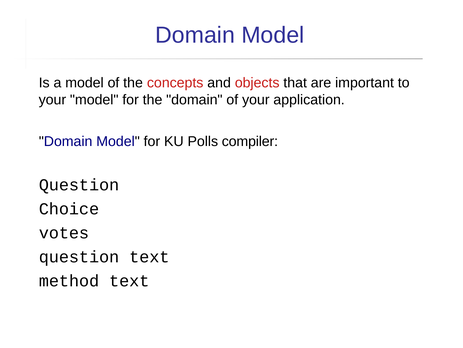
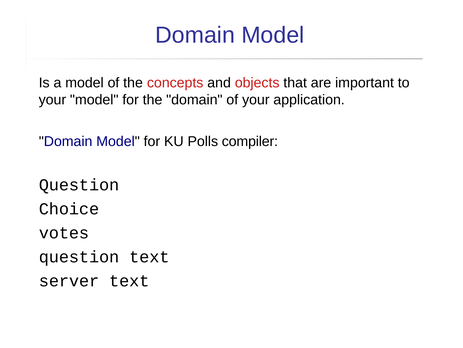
method: method -> server (69, 280)
